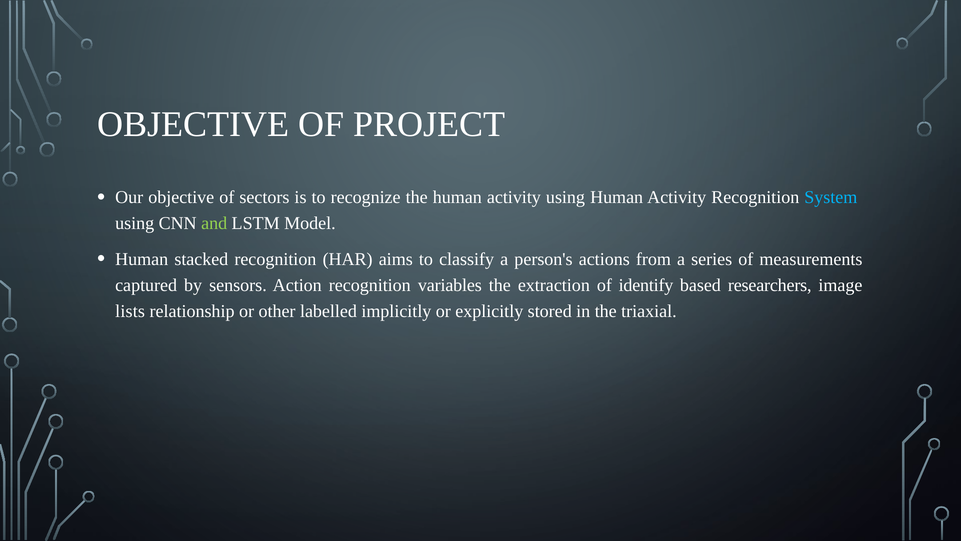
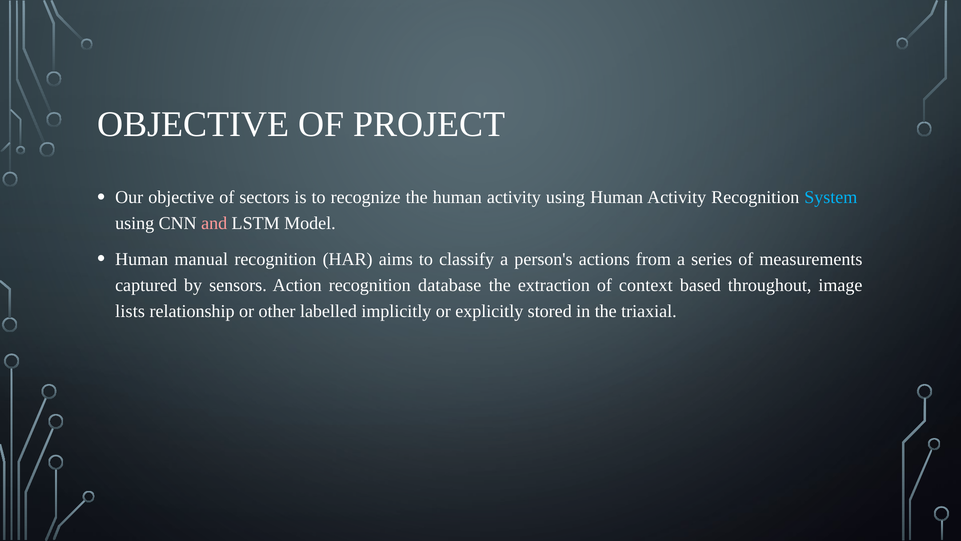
and colour: light green -> pink (214, 223)
stacked: stacked -> manual (201, 259)
variables: variables -> database (450, 285)
identify: identify -> context (646, 285)
researchers: researchers -> throughout (770, 285)
